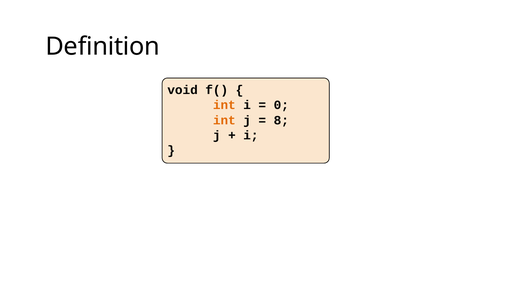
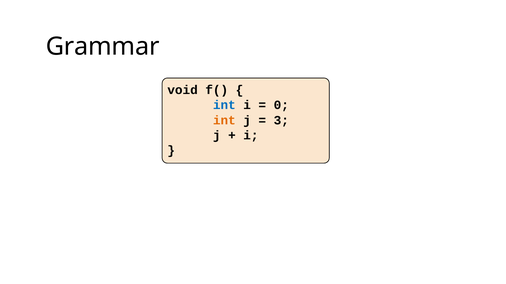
Definition: Definition -> Grammar (103, 47)
int colour: orange -> blue (224, 105)
8: 8 -> 3 (281, 120)
